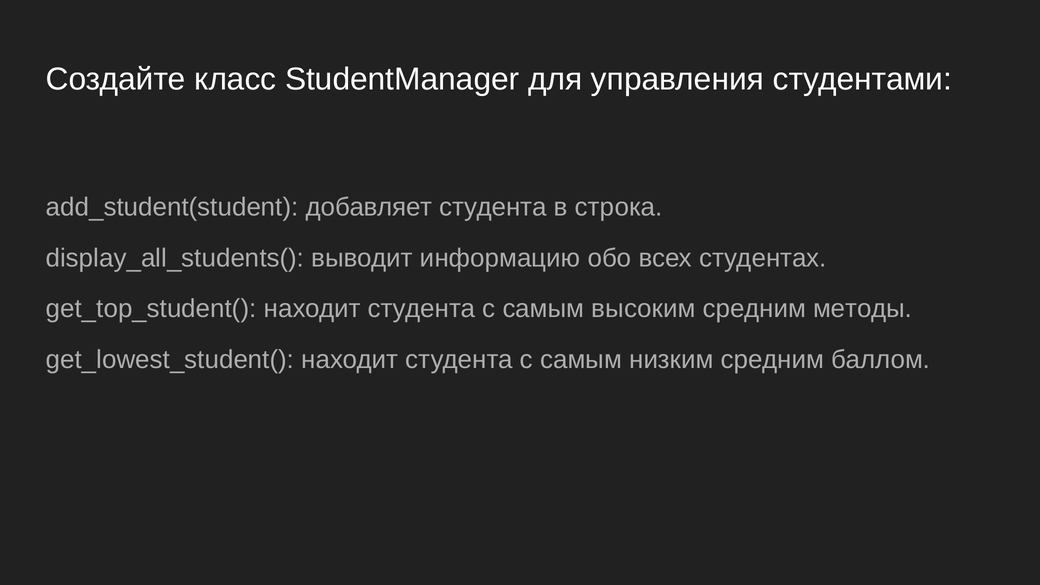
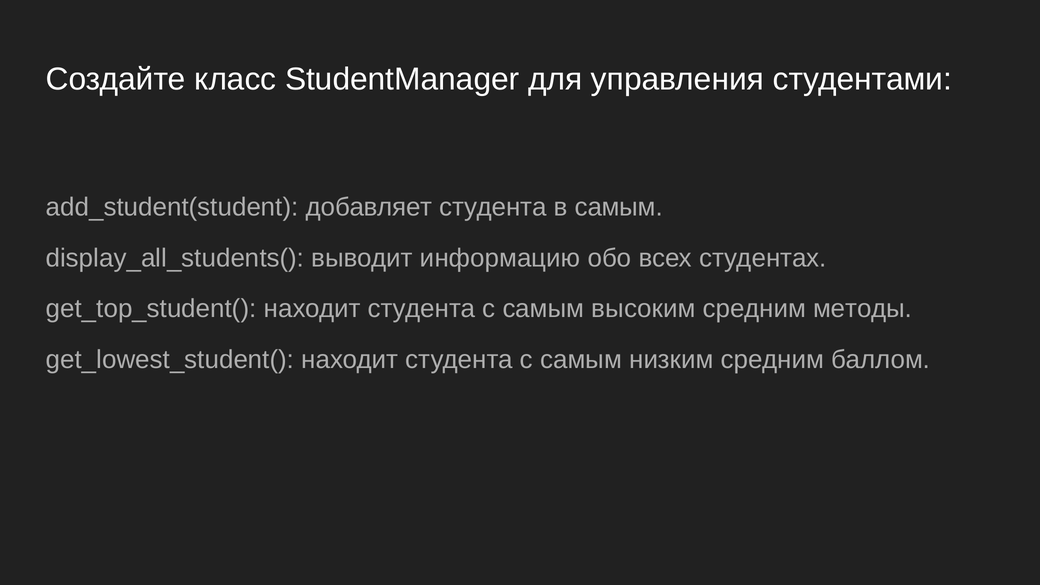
в строка: строка -> самым (619, 207)
